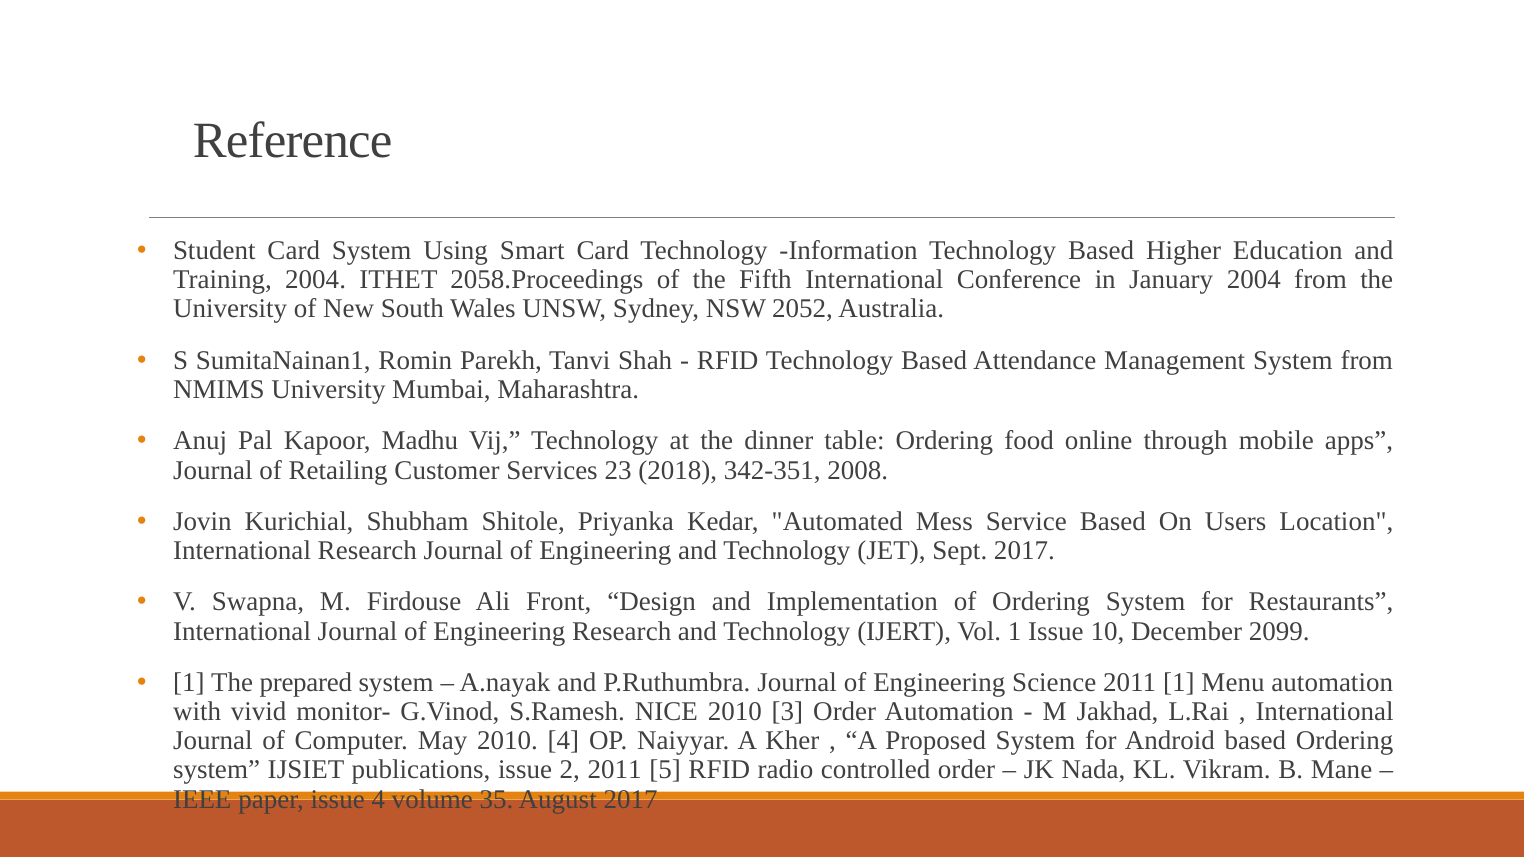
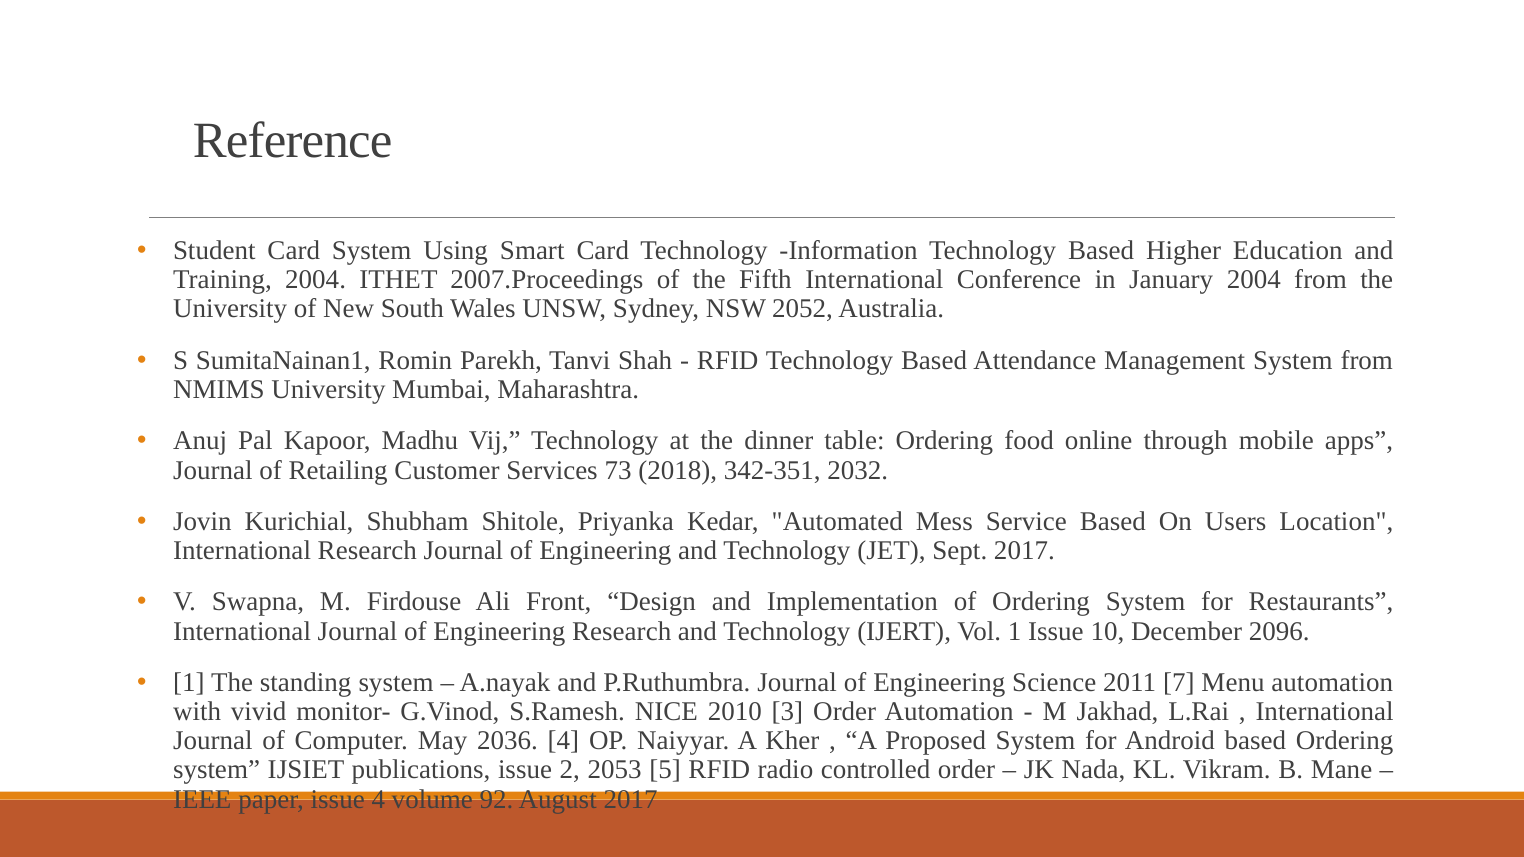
2058.Proceedings: 2058.Proceedings -> 2007.Proceedings (547, 280)
23: 23 -> 73 (618, 470)
2008: 2008 -> 2032 (858, 470)
2099: 2099 -> 2096 (1279, 631)
prepared: prepared -> standing (306, 683)
2011 1: 1 -> 7 (1179, 683)
May 2010: 2010 -> 2036 (508, 741)
2 2011: 2011 -> 2053 (615, 770)
35: 35 -> 92 (497, 799)
